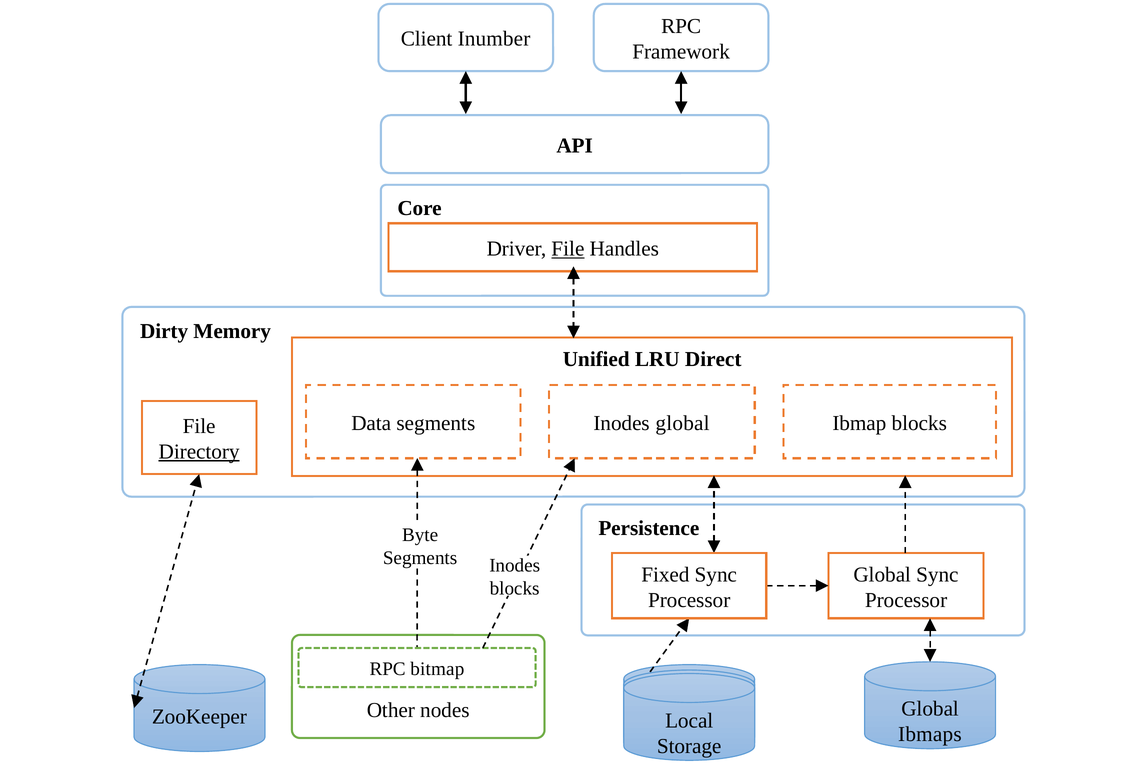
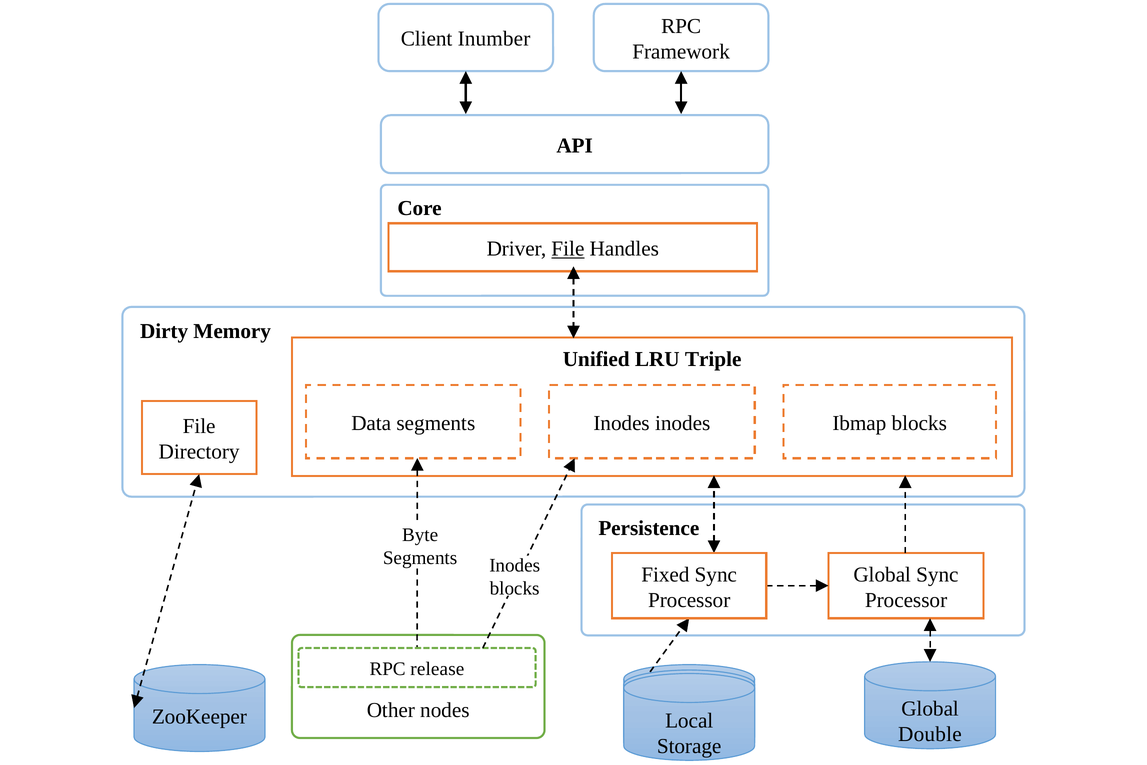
Direct: Direct -> Triple (713, 359)
Inodes global: global -> inodes (683, 423)
Directory underline: present -> none (199, 452)
bitmap: bitmap -> release (437, 669)
Ibmaps: Ibmaps -> Double (930, 734)
